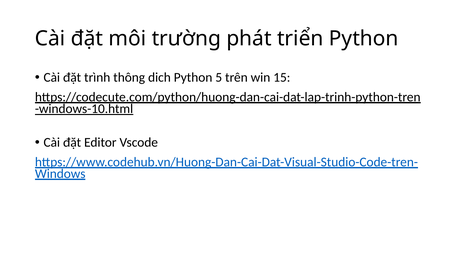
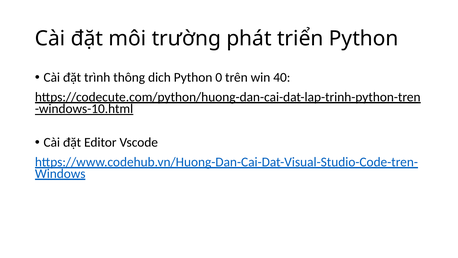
5: 5 -> 0 (219, 77)
15: 15 -> 40 (282, 77)
